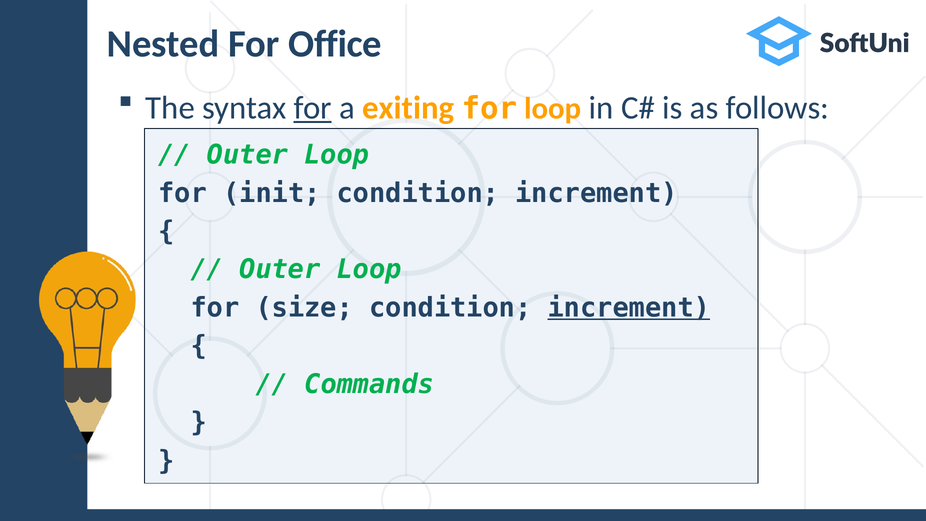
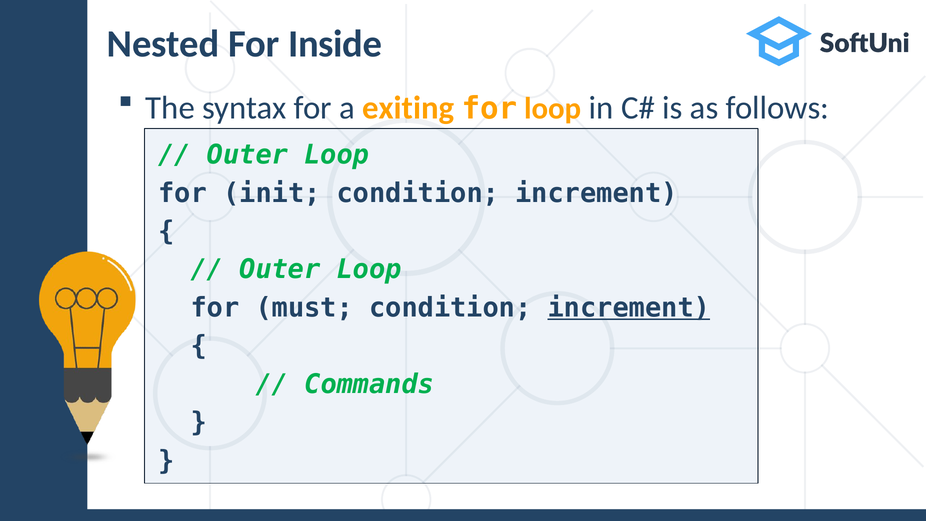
Office: Office -> Inside (335, 44)
for underline: present -> none (313, 108)
size: size -> must (304, 308)
